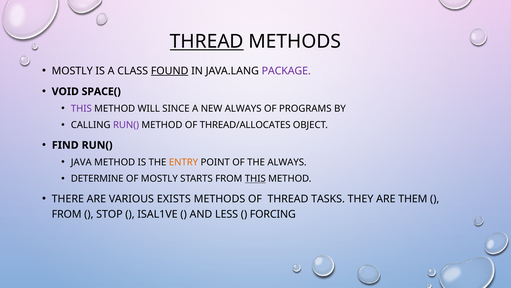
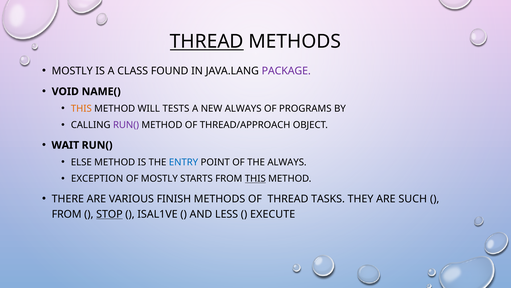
FOUND underline: present -> none (170, 71)
SPACE(: SPACE( -> NAME( (101, 91)
THIS colour: purple -> orange (81, 108)
SINCE: SINCE -> TESTS (176, 108)
THREAD/ALLOCATES: THREAD/ALLOCATES -> THREAD/APPROACH (245, 125)
FIND: FIND -> WAIT (65, 145)
JAVA: JAVA -> ELSE (81, 162)
ENTRY colour: orange -> blue (184, 162)
DETERMINE: DETERMINE -> EXCEPTION (97, 178)
EXISTS: EXISTS -> FINISH (174, 198)
THEM: THEM -> SUCH (413, 198)
STOP underline: none -> present (109, 214)
FORCING: FORCING -> EXECUTE (273, 214)
